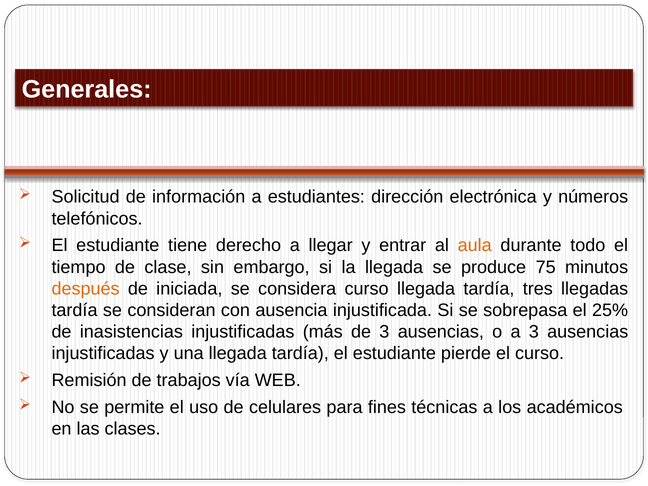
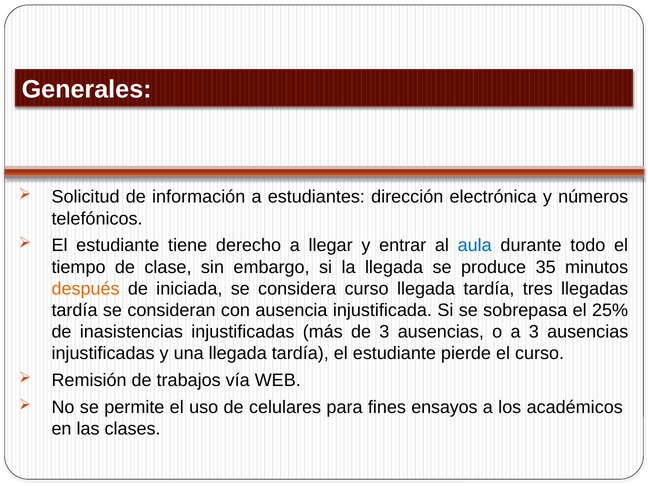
aula colour: orange -> blue (475, 245)
75: 75 -> 35 (546, 267)
técnicas: técnicas -> ensayos (444, 407)
